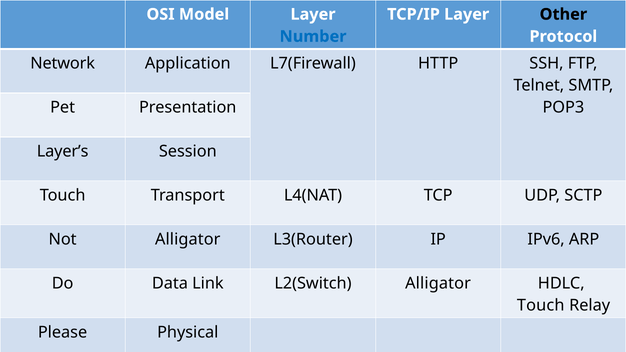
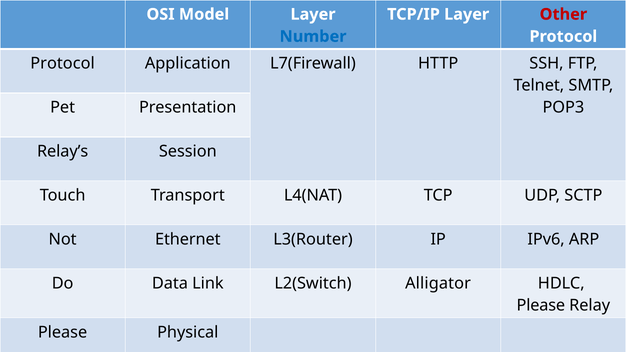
Other colour: black -> red (563, 14)
Network: Network -> Protocol (63, 63)
Layer’s: Layer’s -> Relay’s (63, 151)
Not Alligator: Alligator -> Ethernet (188, 239)
Touch: Touch -> Please (541, 306)
